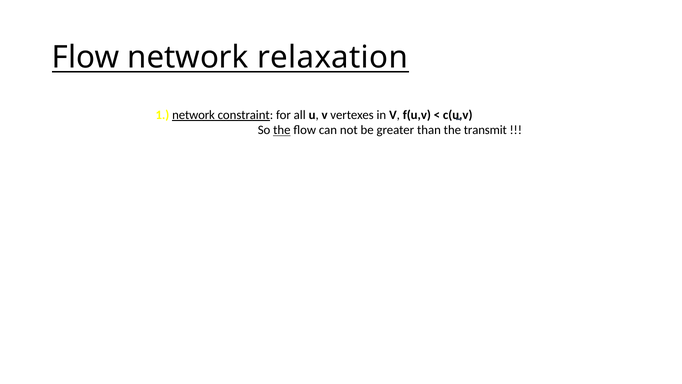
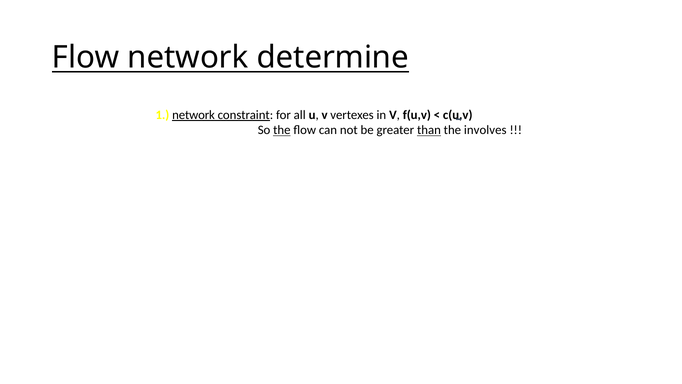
relaxation: relaxation -> determine (333, 57)
than underline: none -> present (429, 130)
transmit: transmit -> involves (485, 130)
